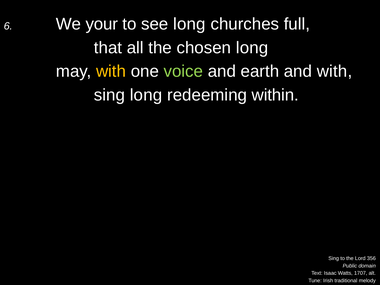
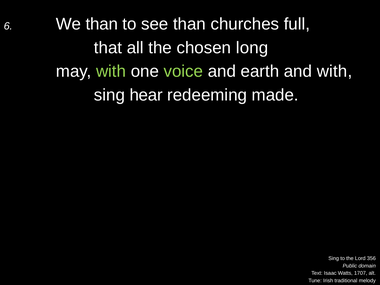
We your: your -> than (102, 24)
see long: long -> than (189, 24)
with colour: yellow -> light green (111, 71)
sing long: long -> hear (146, 95)
within: within -> made (275, 95)
